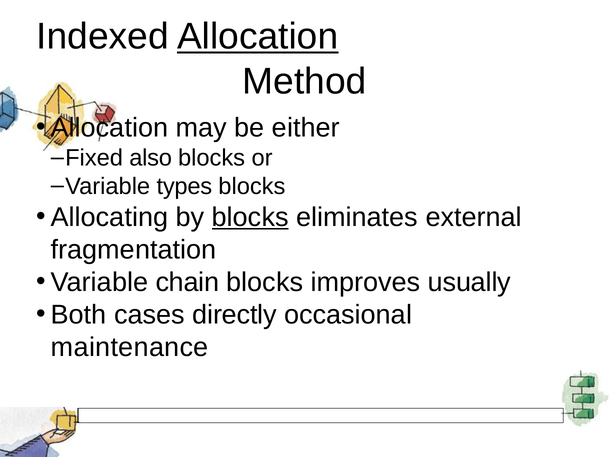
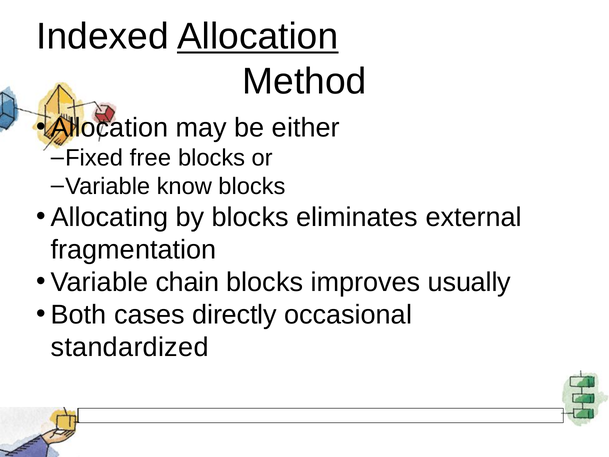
also: also -> free (150, 158)
types: types -> know (184, 186)
blocks underline: present -> none (250, 217)
maintenance: maintenance -> standardized (130, 347)
